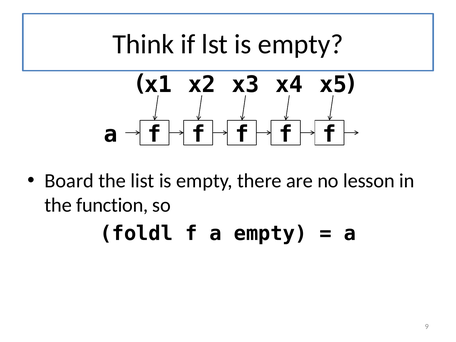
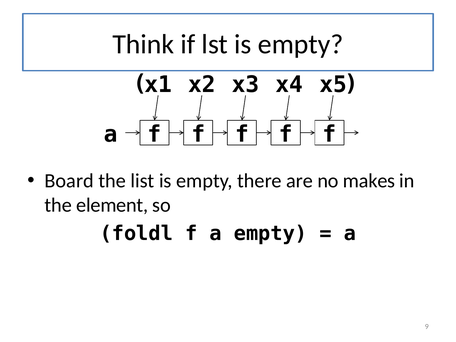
lesson: lesson -> makes (369, 181)
function: function -> element (112, 205)
